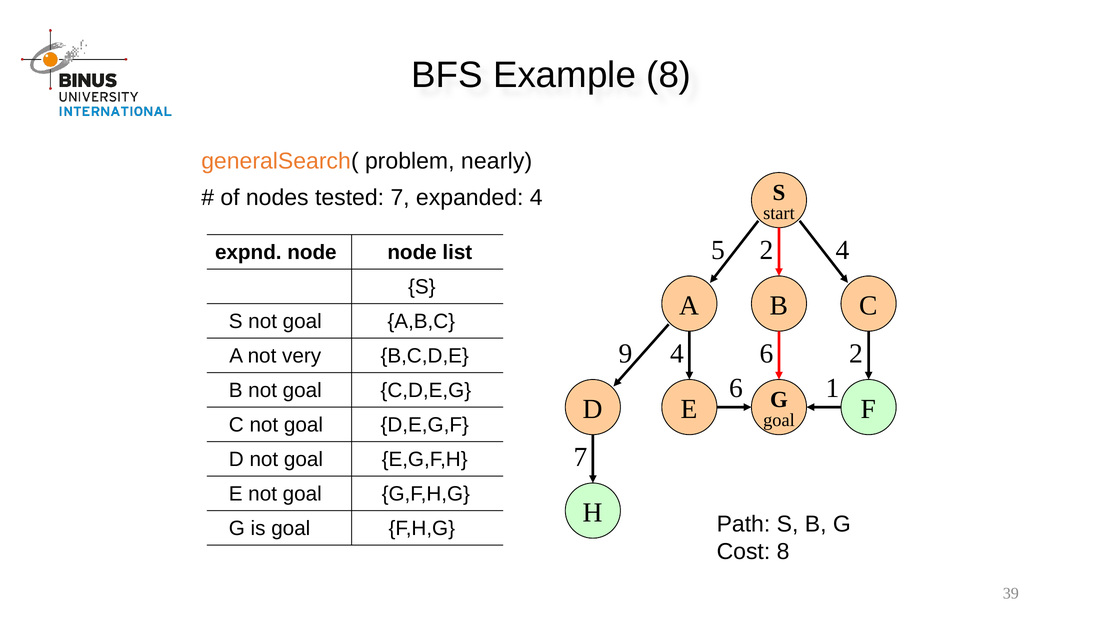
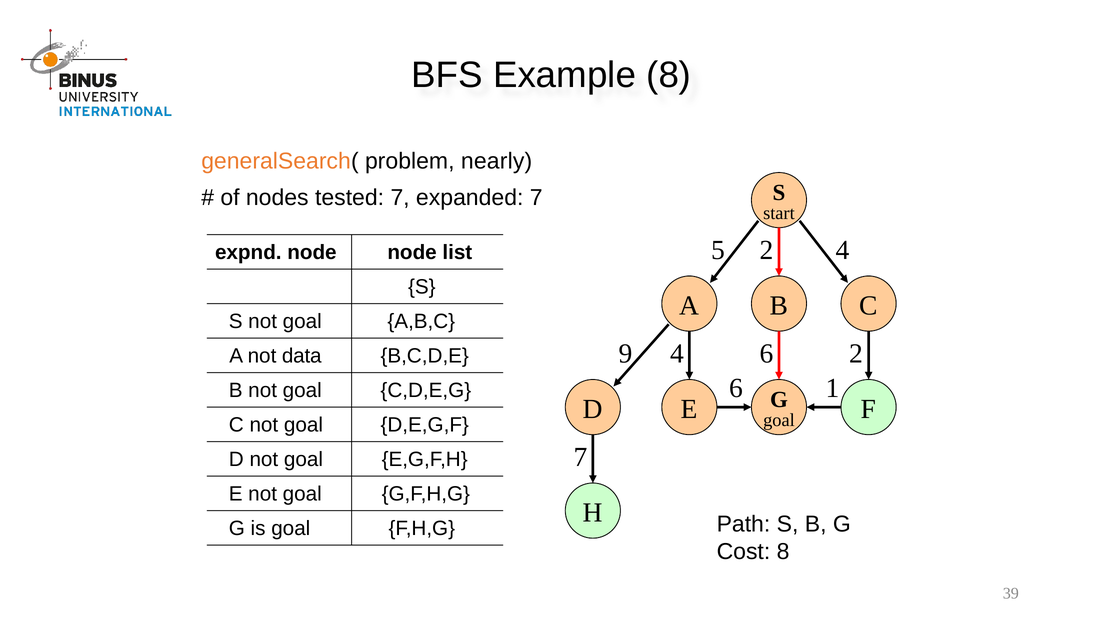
expanded 4: 4 -> 7 (536, 197)
very: very -> data (302, 356)
